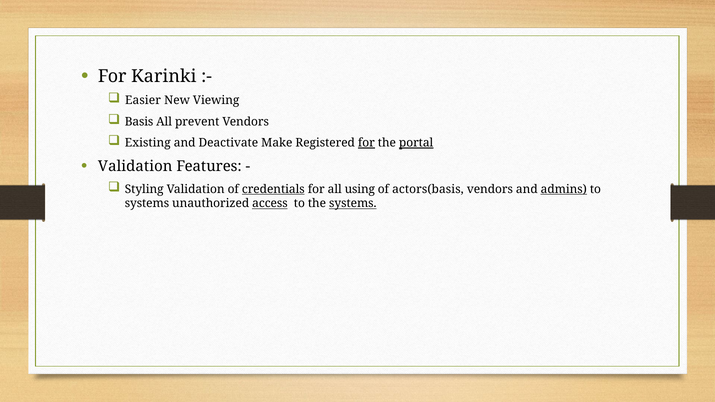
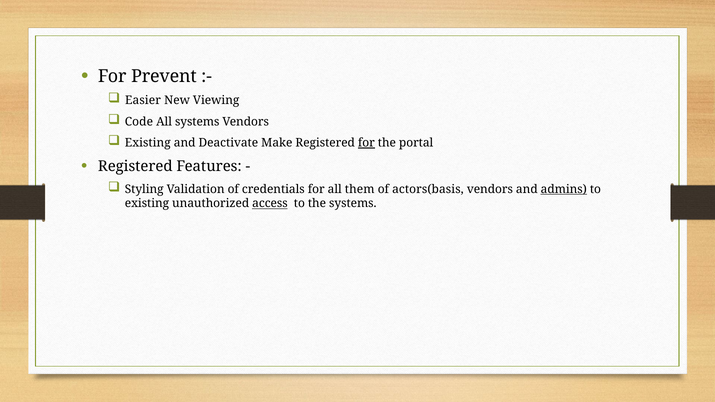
Karinki: Karinki -> Prevent (164, 76)
Basis: Basis -> Code (139, 122)
All prevent: prevent -> systems (197, 122)
portal underline: present -> none (416, 143)
Validation: Validation -> Registered (135, 167)
credentials underline: present -> none (273, 189)
using: using -> them (360, 189)
systems: systems -> existing (147, 204)
systems underline: present -> none (353, 204)
